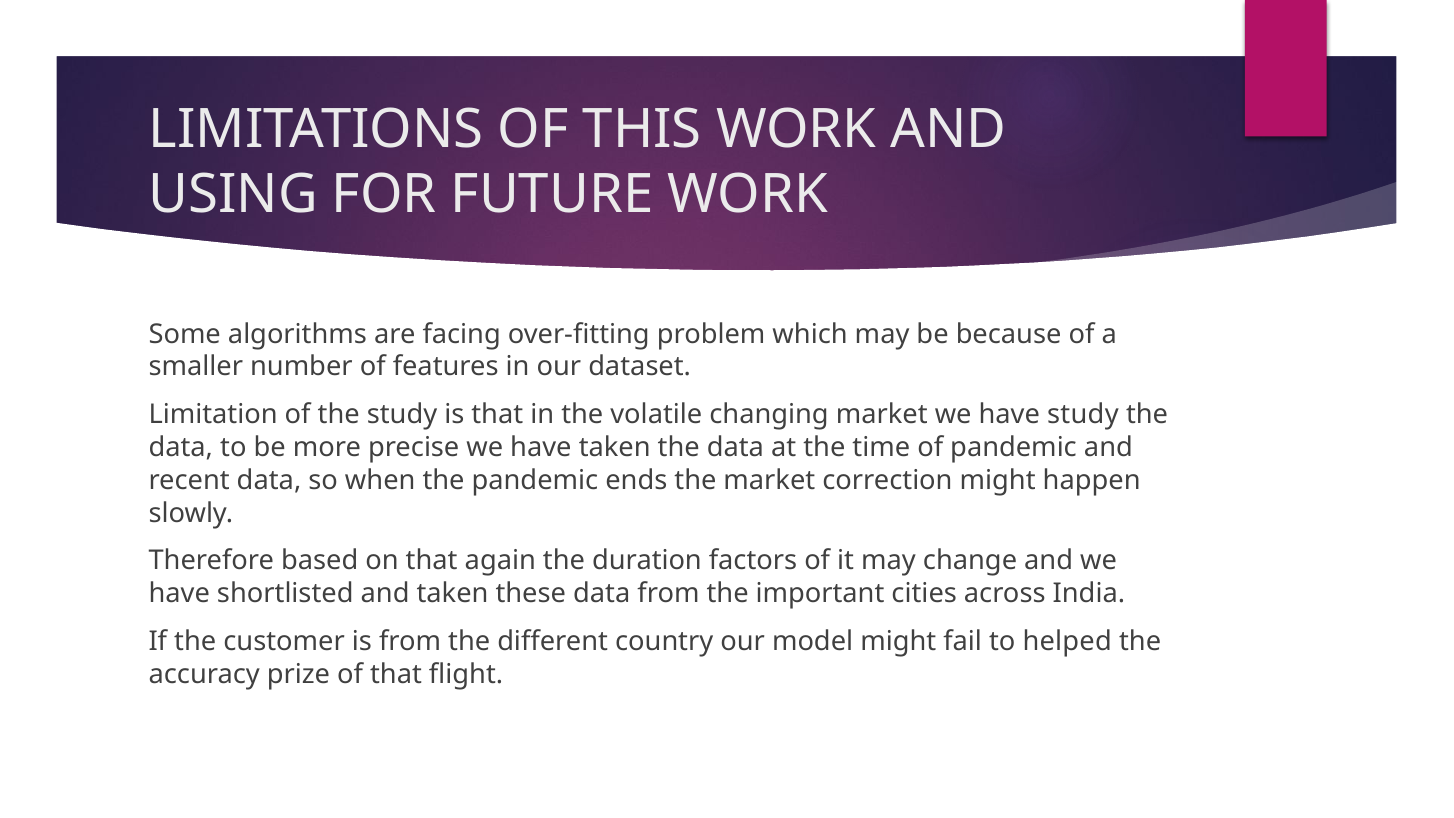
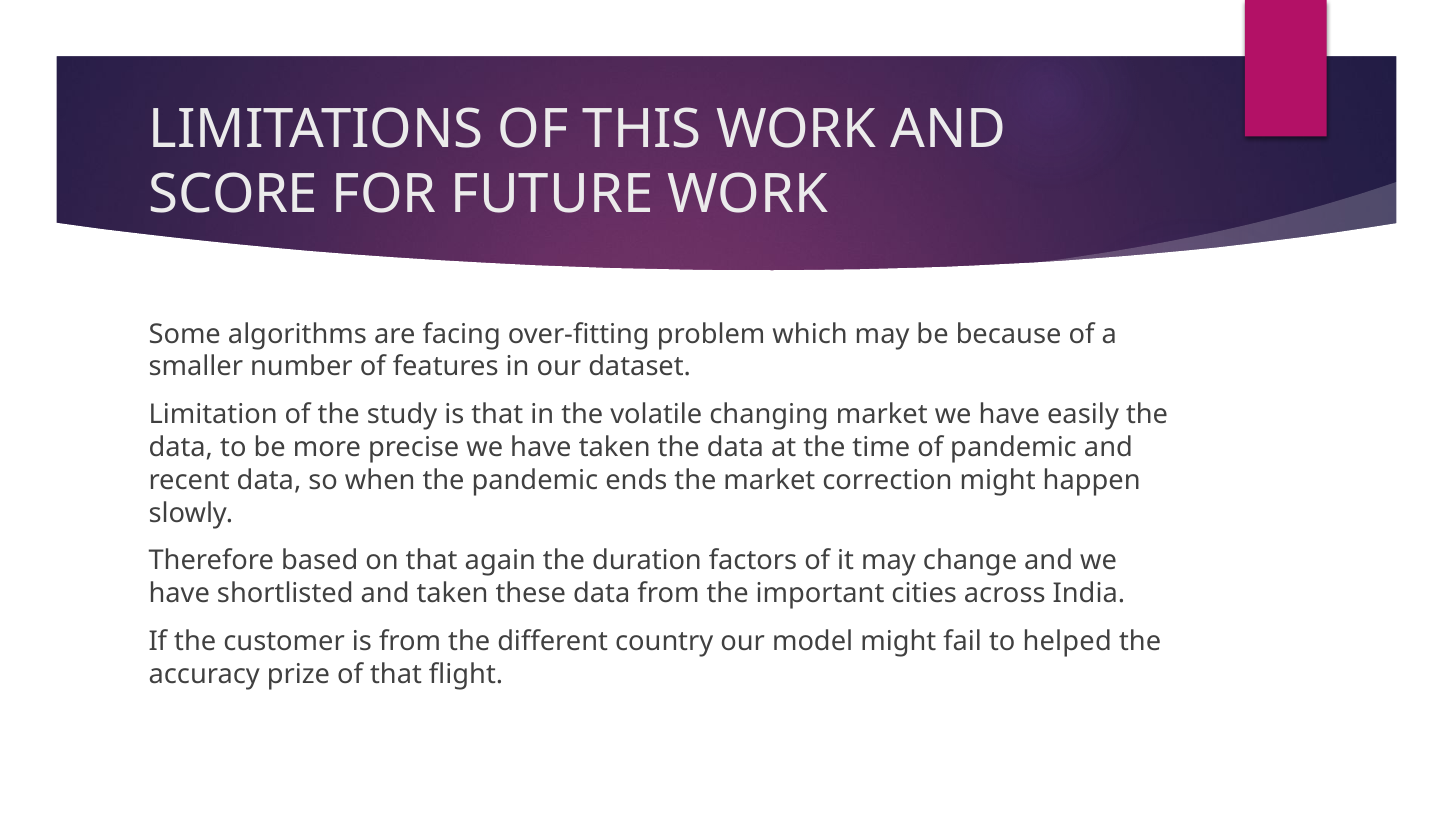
USING: USING -> SCORE (233, 195)
have study: study -> easily (1083, 415)
